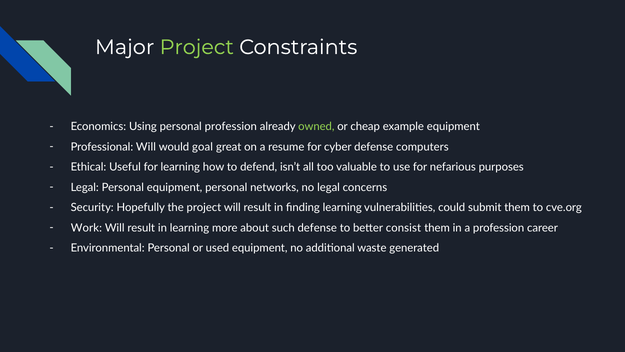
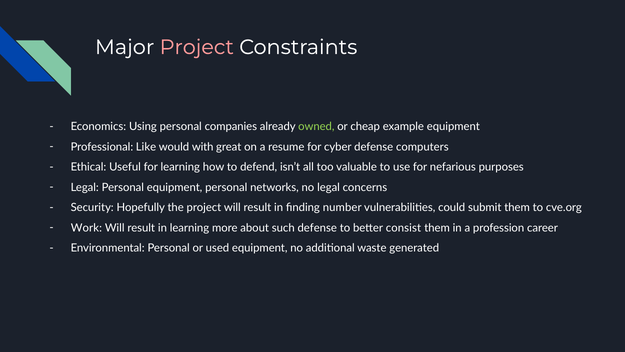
Project colour: light green -> pink (197, 47)
personal profession: profession -> companies (231, 126)
Professional Will: Will -> Like (146, 147)
goal: goal -> with (203, 147)
finding learning: learning -> number (342, 207)
